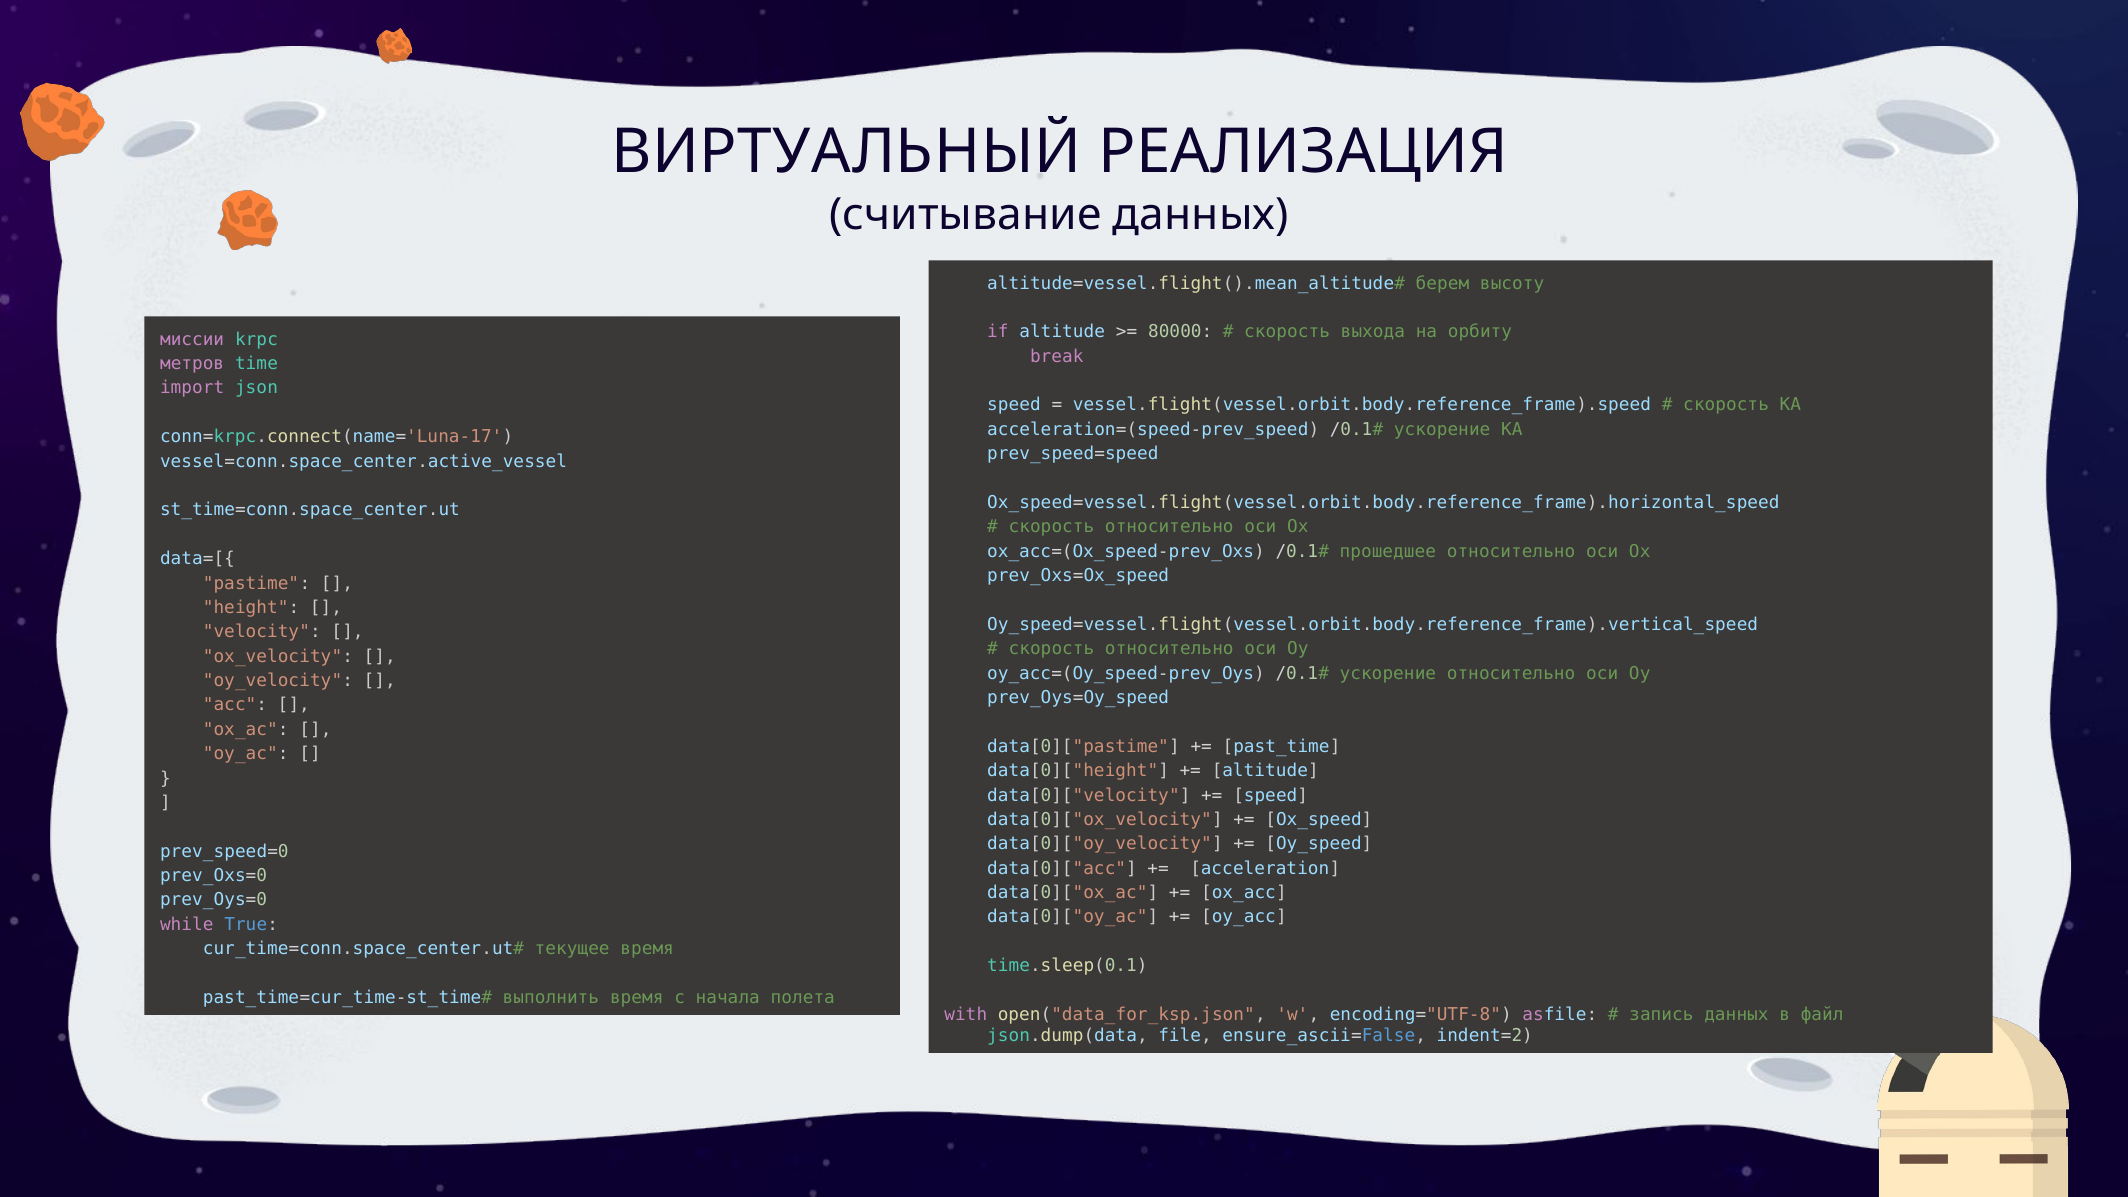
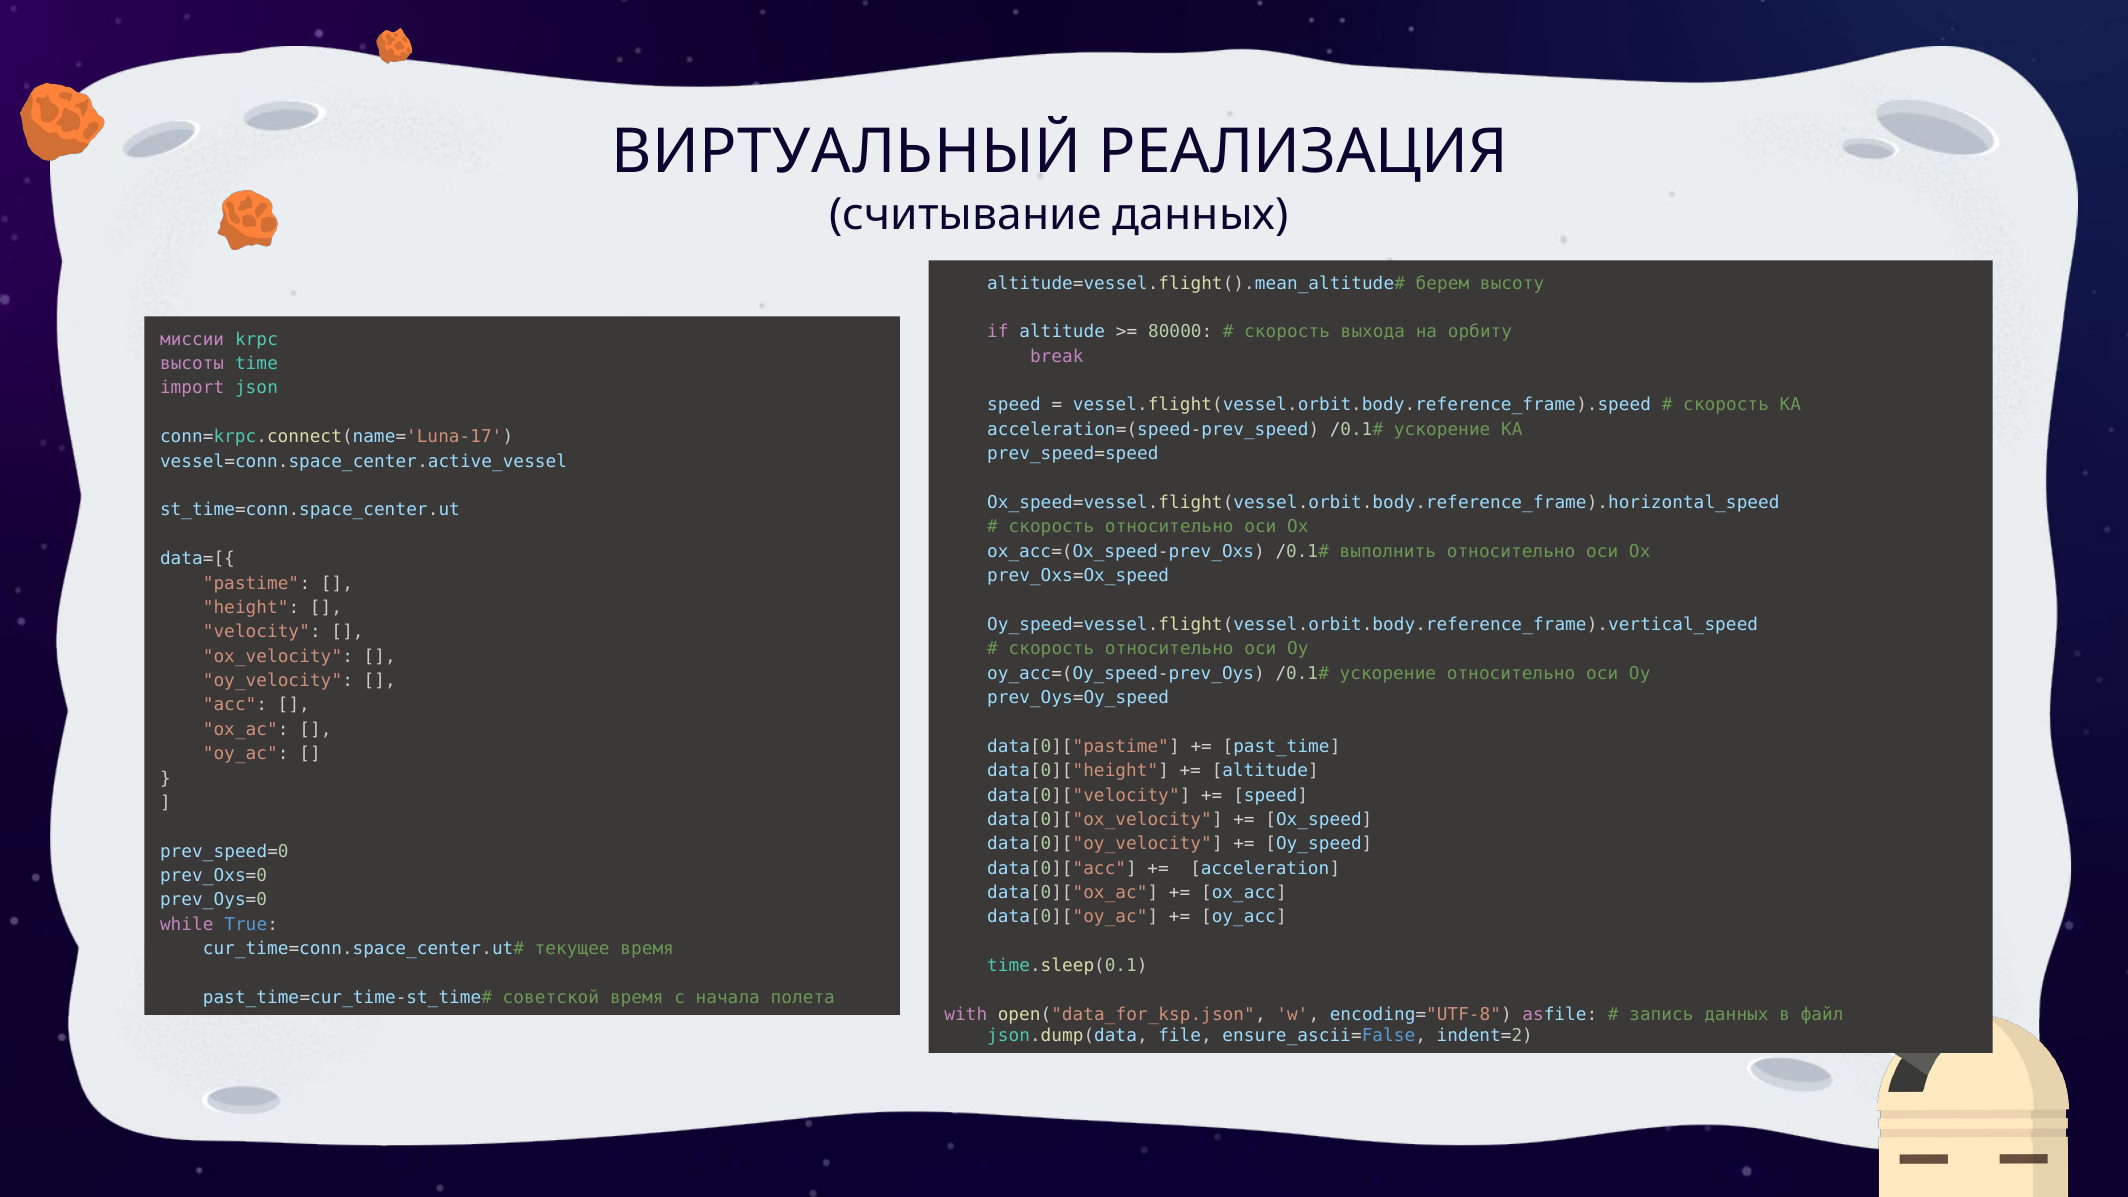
метров: метров -> высоты (192, 364)
прошедшее: прошедшее -> выполнить (1388, 551)
выполнить: выполнить -> советской (551, 998)
